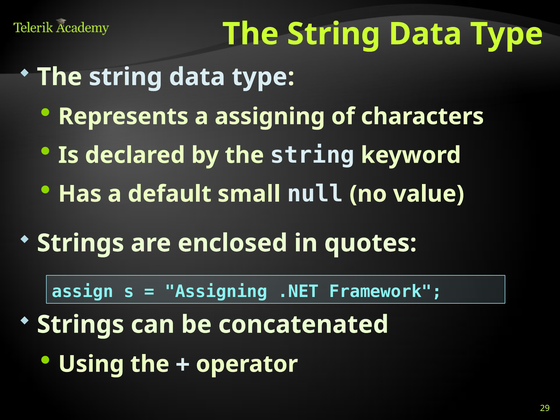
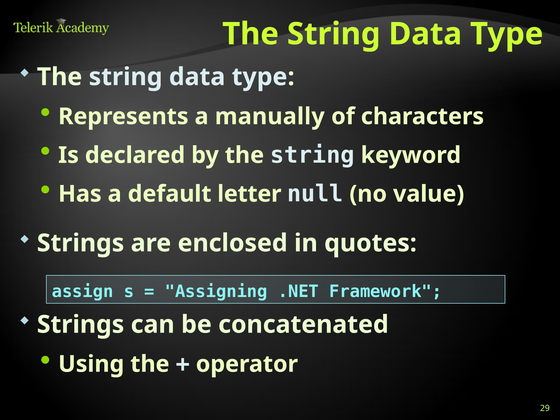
a assigning: assigning -> manually (270, 116)
small: small -> letter (249, 194)
